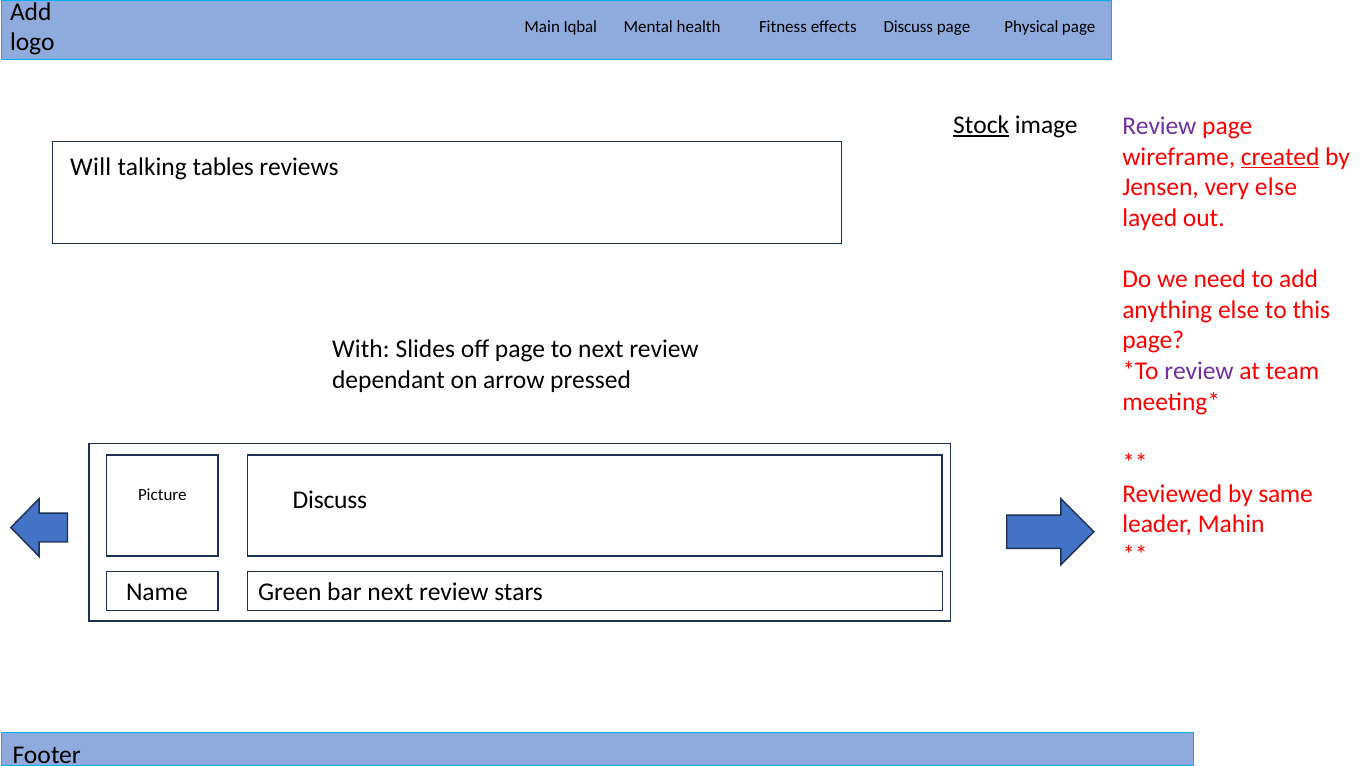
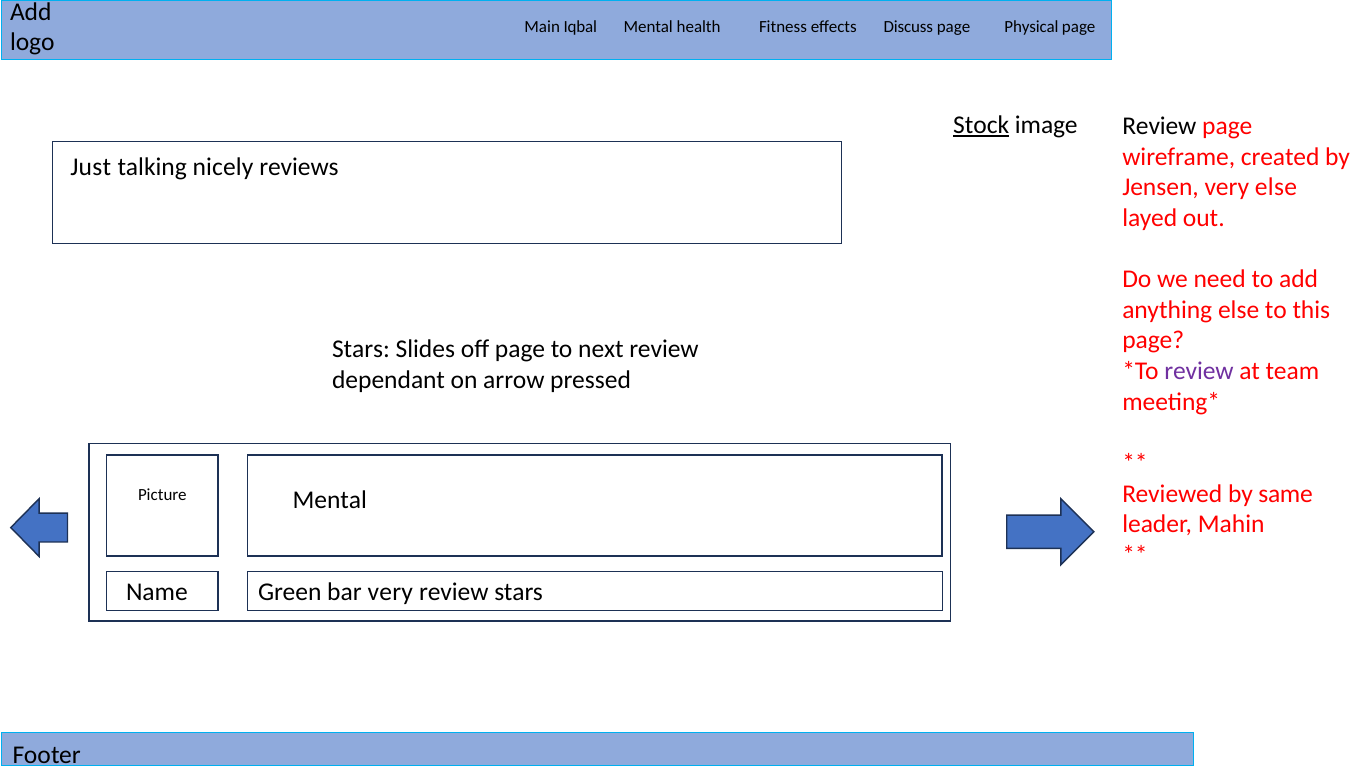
Review colour: purple -> black (1159, 126)
created underline: present -> none (1280, 157)
Will: Will -> Just (91, 167)
tables: tables -> nicely (223, 167)
With: With -> Stars (361, 350)
Discuss: Discuss -> Mental (330, 500)
bar next: next -> very (390, 592)
